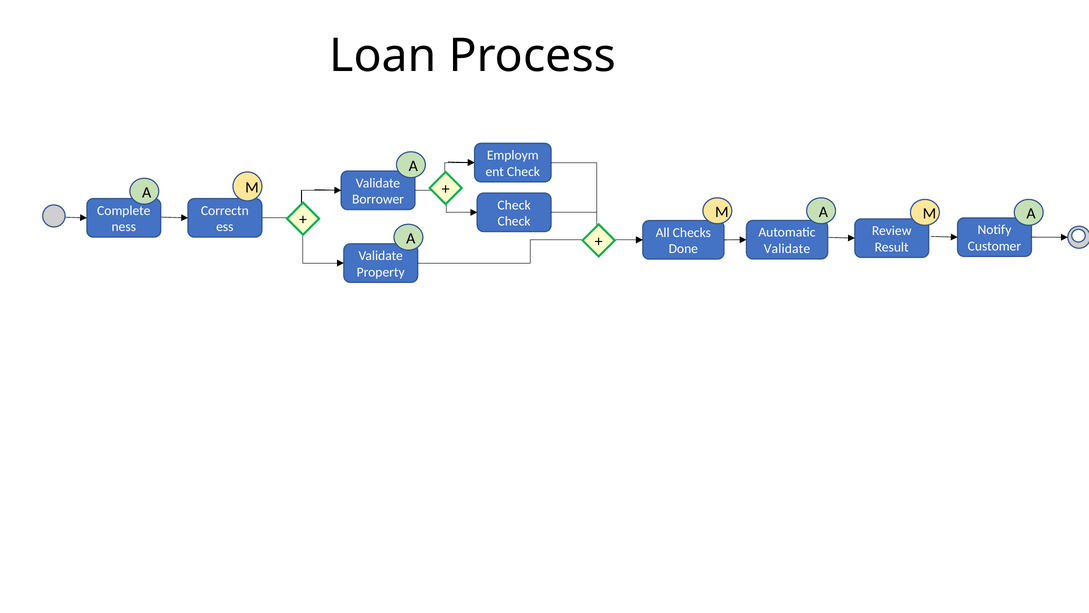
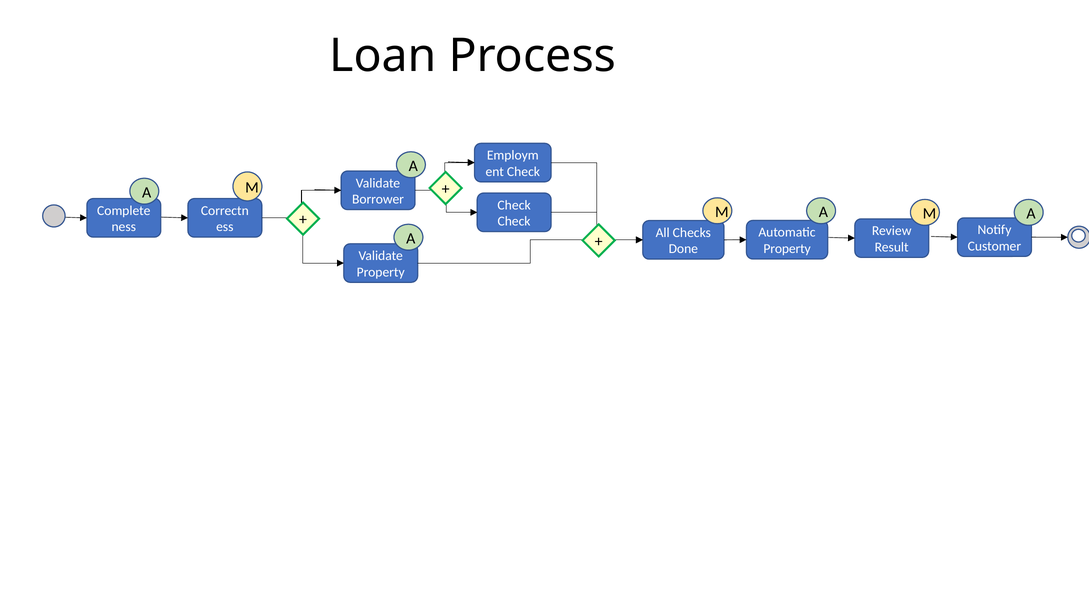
Validate: Validate -> Property (787, 249)
